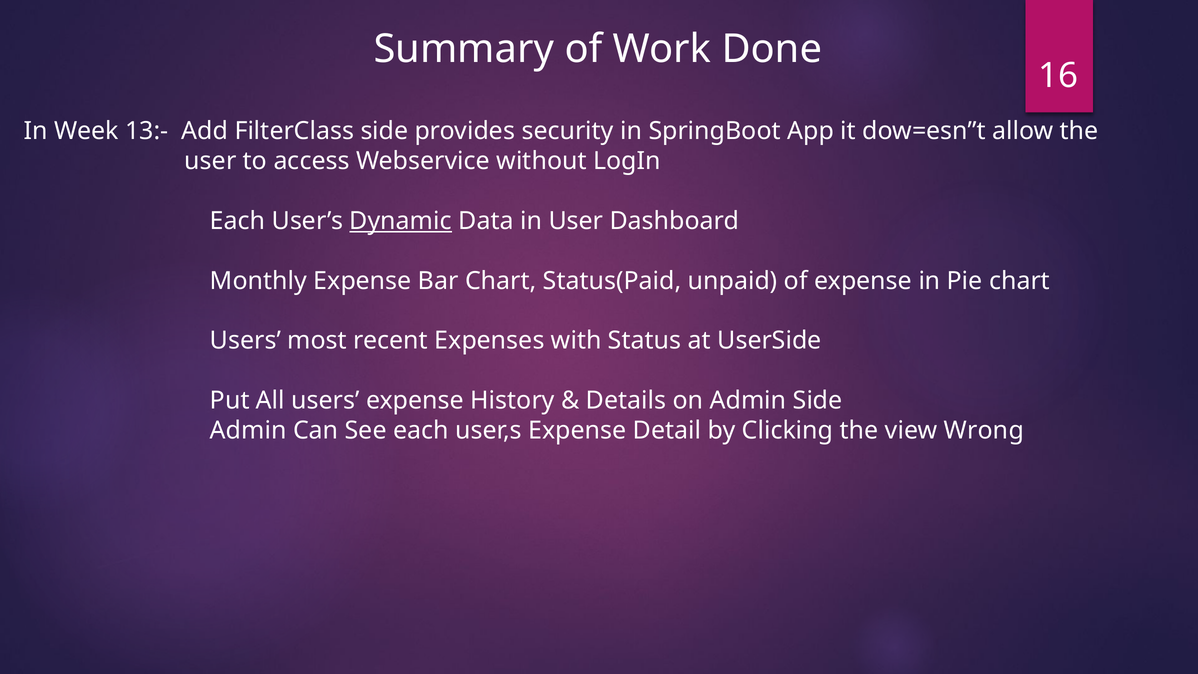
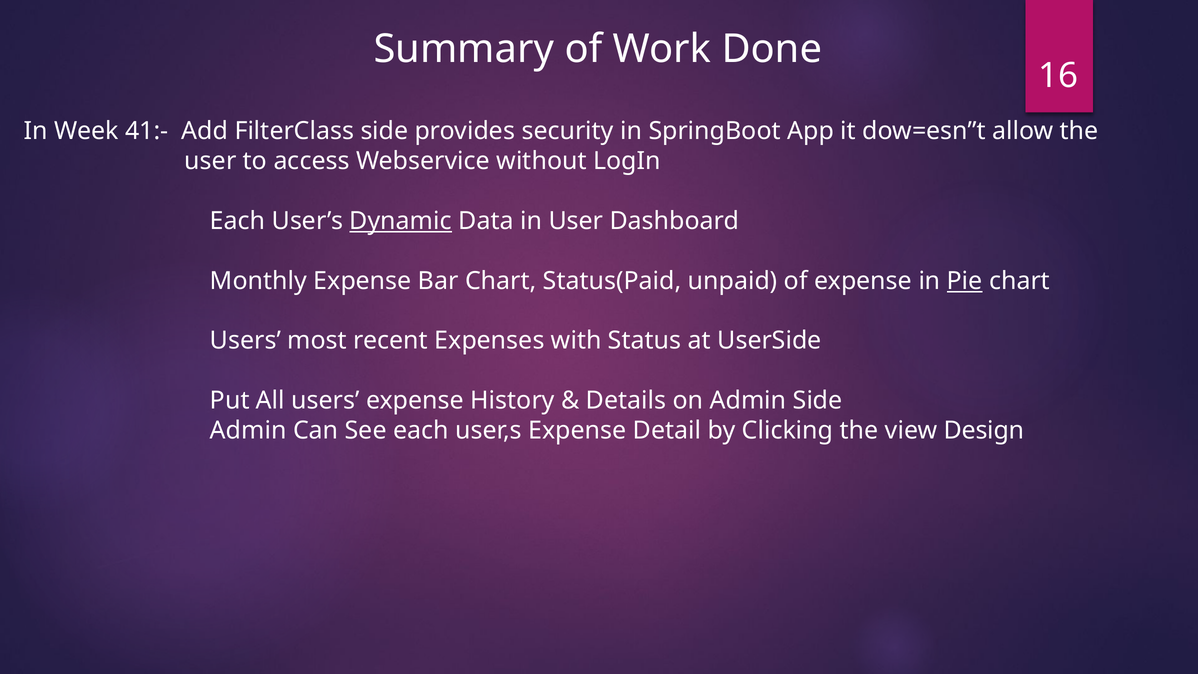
13:-: 13:- -> 41:- (147, 131)
Pie underline: none -> present (965, 281)
Wrong: Wrong -> Design (984, 431)
